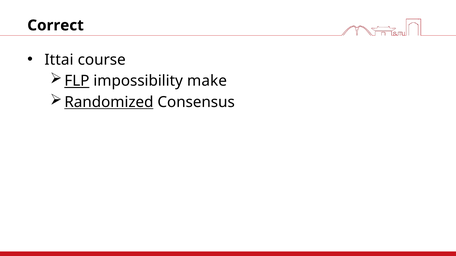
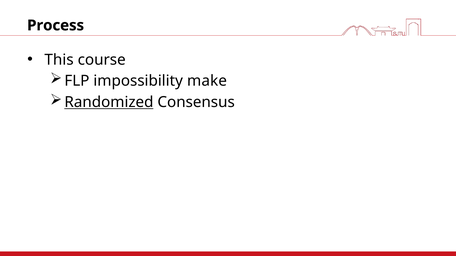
Correct: Correct -> Process (56, 25)
Ittai: Ittai -> This (59, 60)
FLP underline: present -> none (77, 81)
